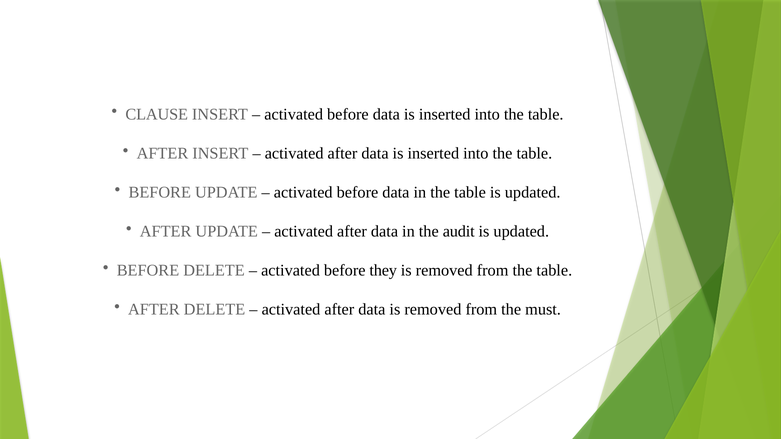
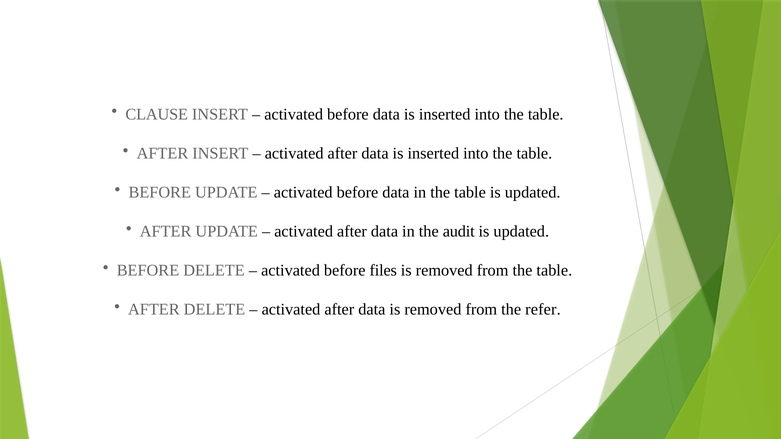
they: they -> files (383, 271)
must: must -> refer (543, 310)
